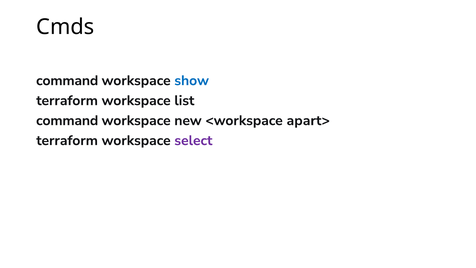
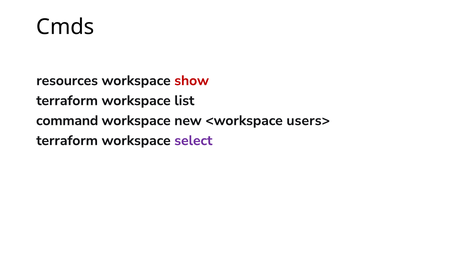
command: command -> resources (67, 80)
show colour: blue -> red (192, 80)
apart>: apart> -> users> (308, 120)
